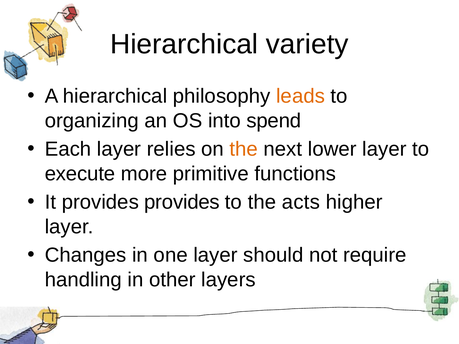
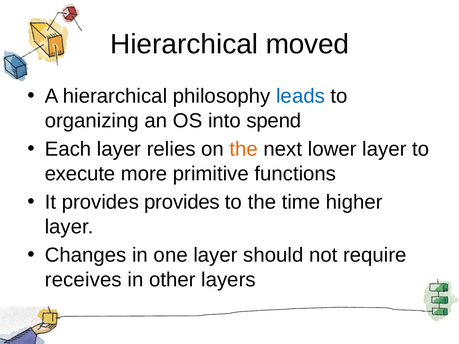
variety: variety -> moved (307, 44)
leads colour: orange -> blue (301, 96)
acts: acts -> time (301, 202)
handling: handling -> receives (83, 280)
